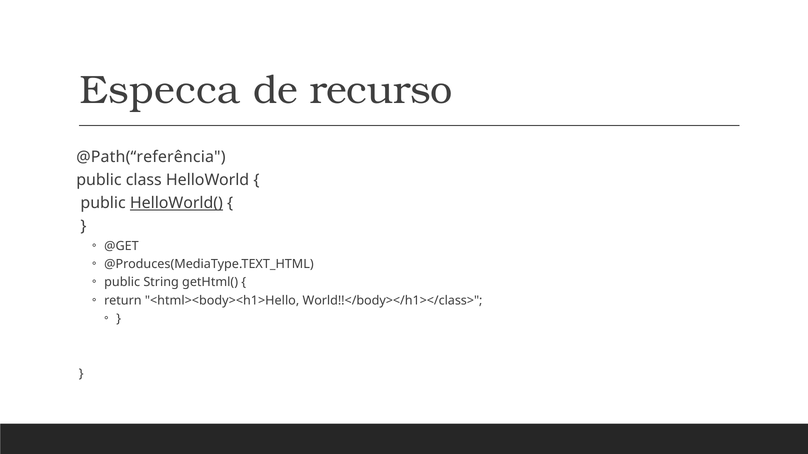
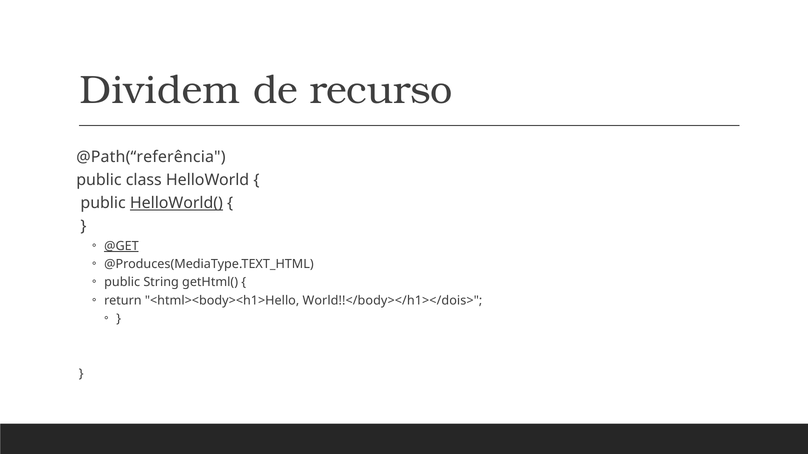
Especca: Especca -> Dividem (160, 90)
@GET underline: none -> present (121, 246)
World!!</body></h1></class>: World!!</body></h1></class> -> World!!</body></h1></dois> (392, 301)
